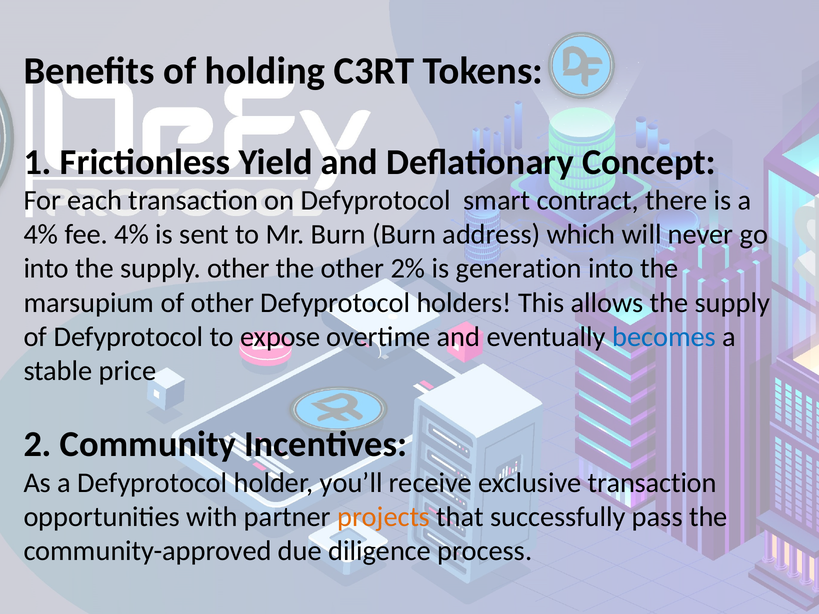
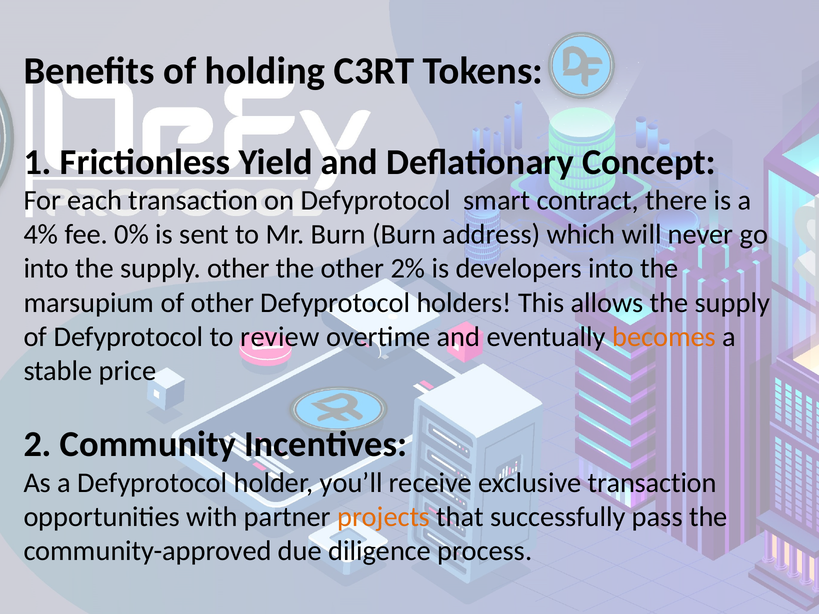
fee 4%: 4% -> 0% (132, 235)
generation: generation -> developers (519, 269)
expose: expose -> review (280, 337)
becomes colour: blue -> orange (664, 337)
